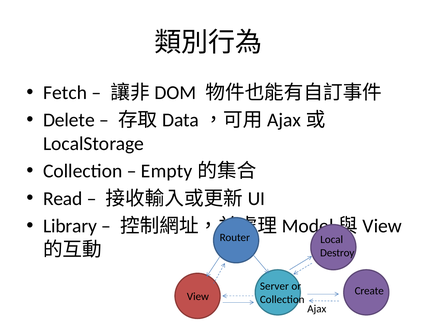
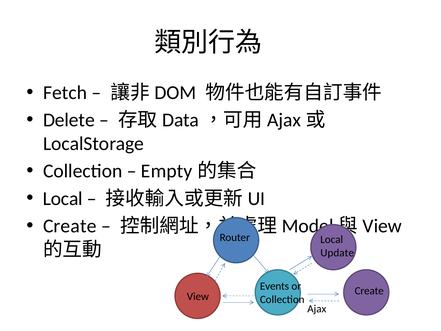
Read: Read -> Local (63, 198)
Library: Library -> Create (70, 226)
Destroy: Destroy -> Update (337, 253)
Server: Server -> Events (274, 286)
